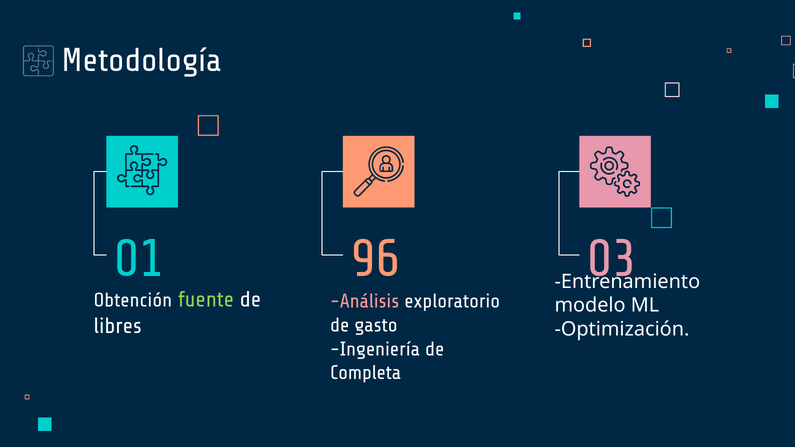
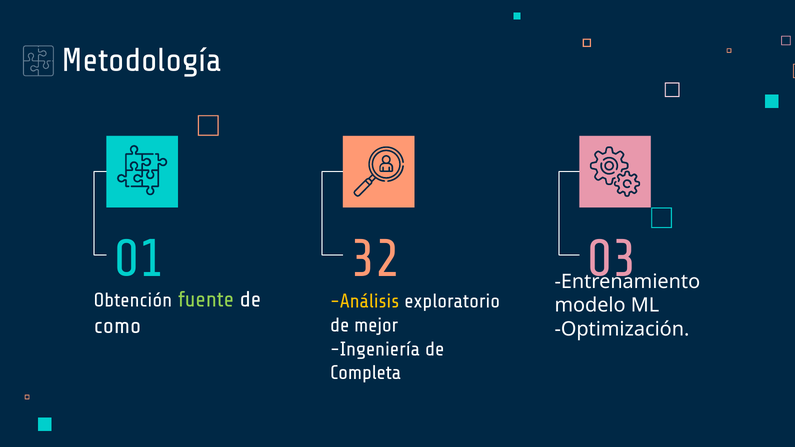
96: 96 -> 32 (376, 259)
Análisis colour: pink -> yellow (365, 302)
libres: libres -> como (118, 326)
gasto: gasto -> mejor (376, 325)
